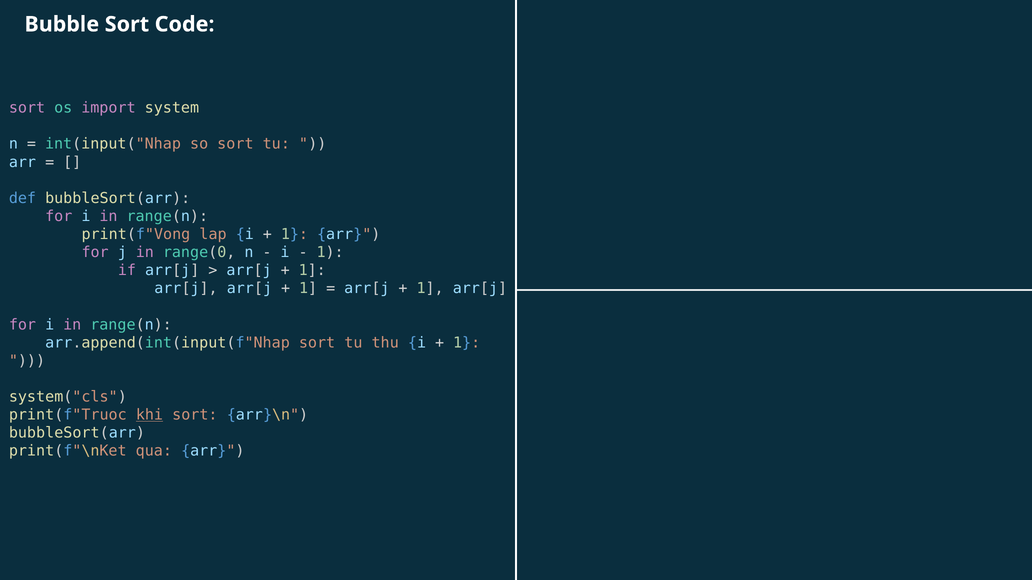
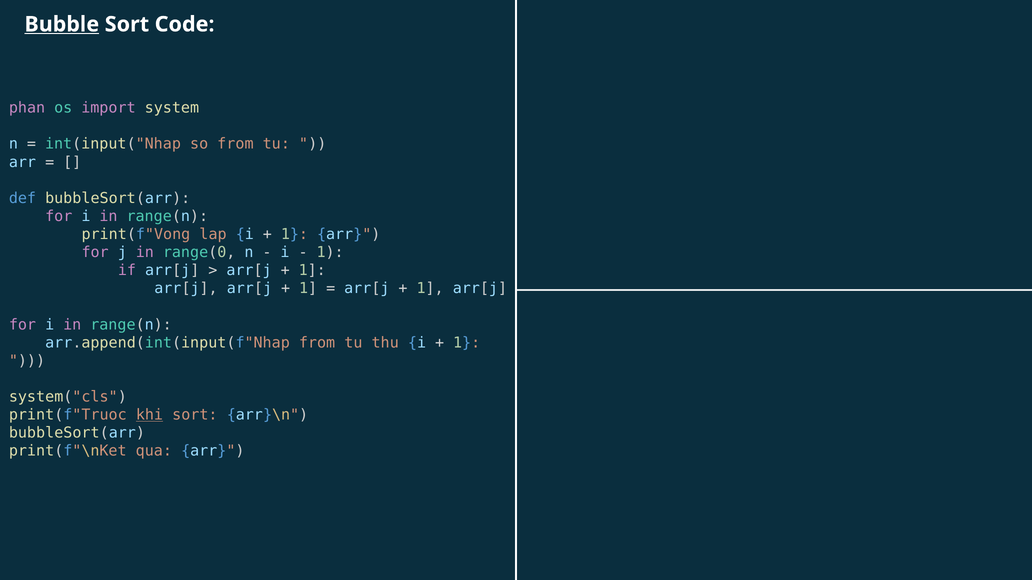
Bubble underline: none -> present (62, 24)
sort: sort -> phan (27, 108)
so sort: sort -> from (235, 144)
arr.append(int(input(f"Nhap sort: sort -> from (317, 343)
